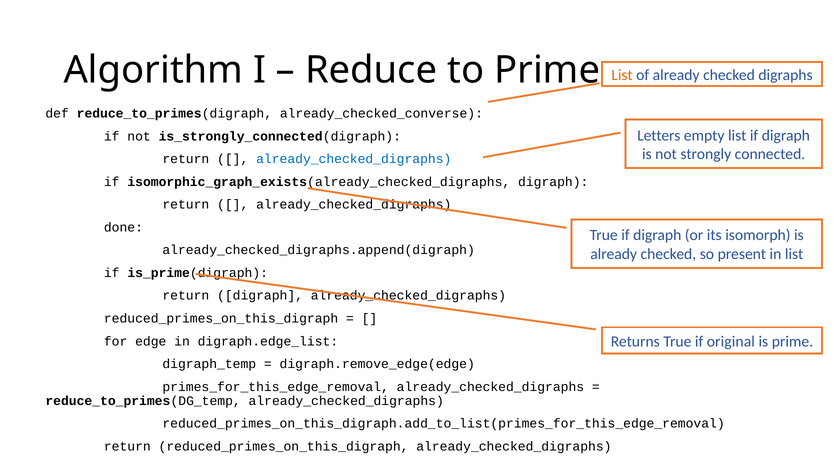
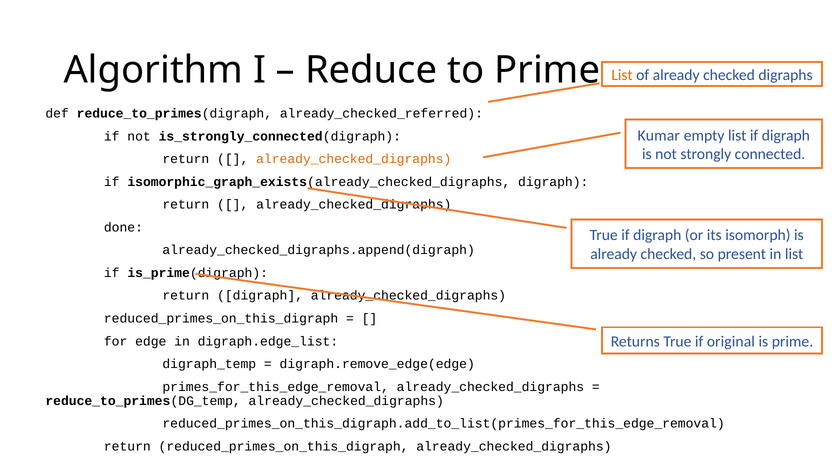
already_checked_converse: already_checked_converse -> already_checked_referred (381, 114)
Letters: Letters -> Kumar (659, 135)
already_checked_digraphs colour: blue -> orange (354, 159)
